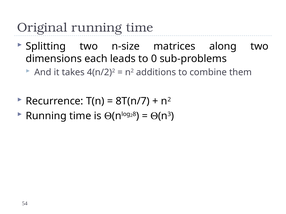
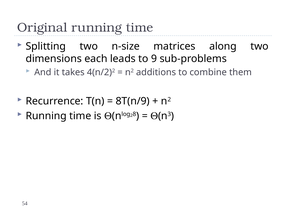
0: 0 -> 9 (154, 59)
8T(n/7: 8T(n/7 -> 8T(n/9 (133, 101)
